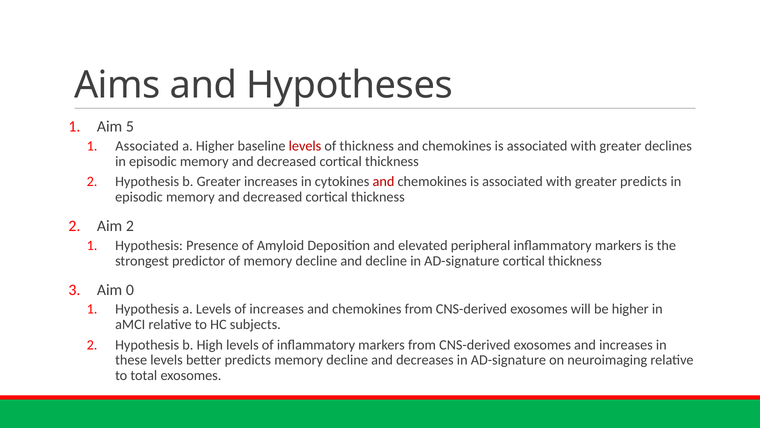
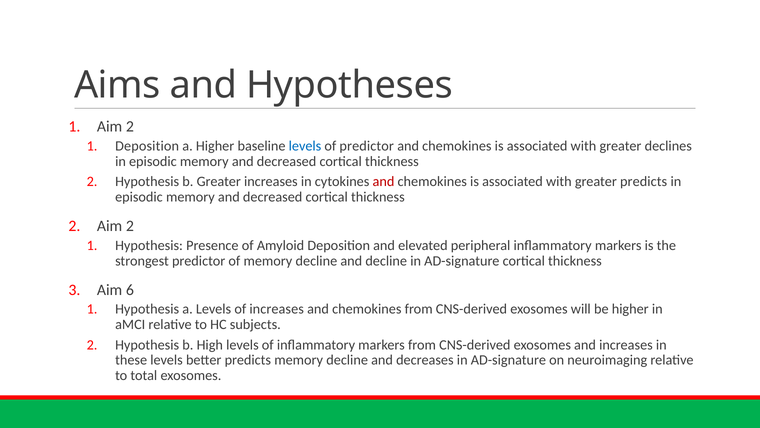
1 Aim 5: 5 -> 2 (130, 126)
1 Associated: Associated -> Deposition (147, 146)
levels colour: red -> blue (305, 146)
of thickness: thickness -> predictor (367, 146)
0: 0 -> 6 (130, 289)
